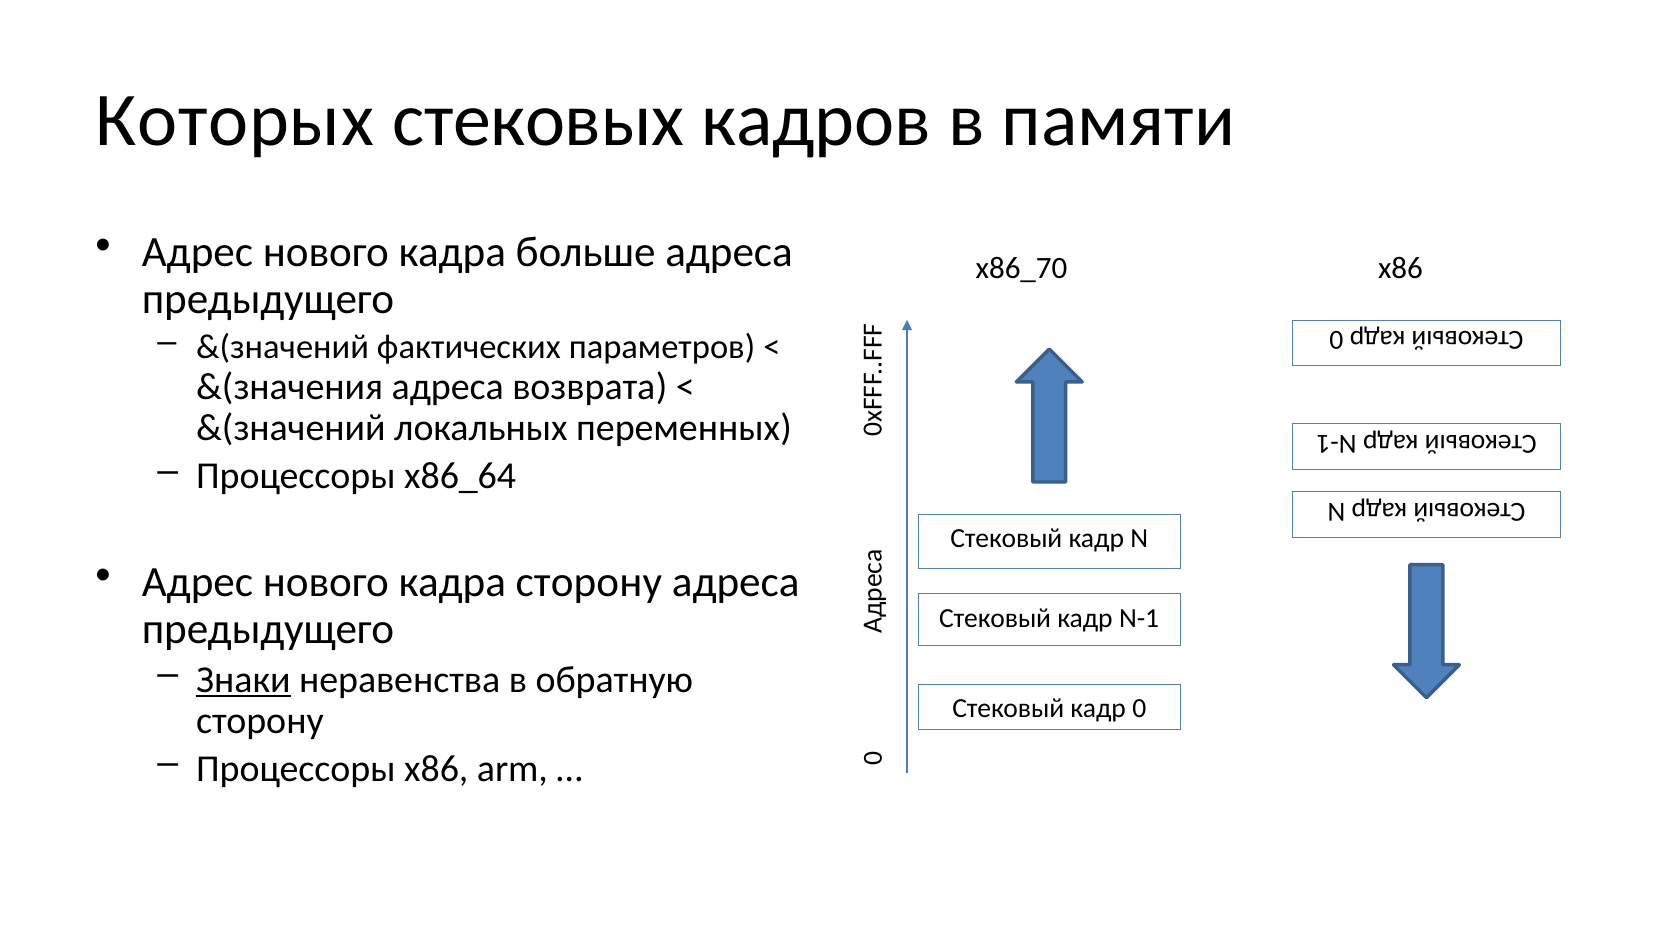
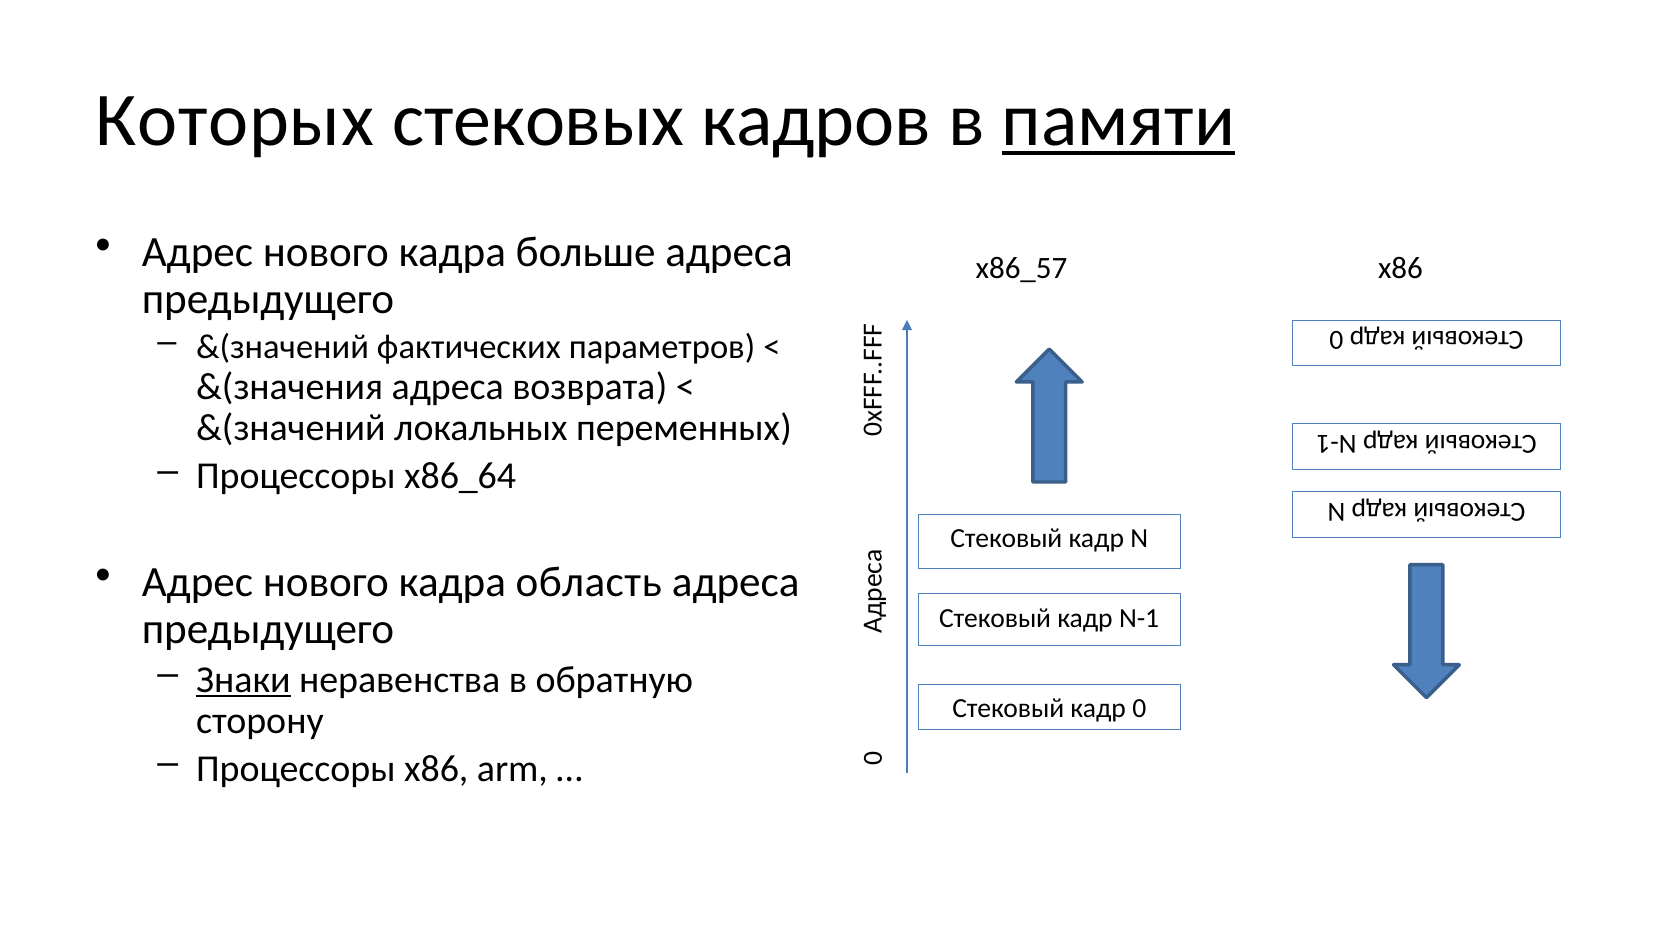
памяти underline: none -> present (1118, 120)
x86_70: x86_70 -> x86_57 (1021, 268)
кадра сторону: сторону -> область (589, 583)
